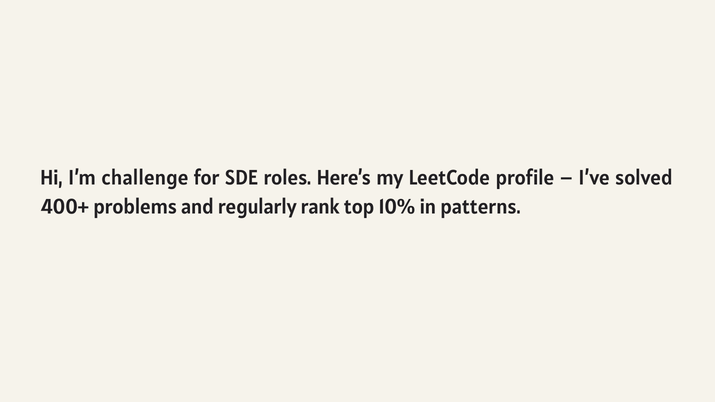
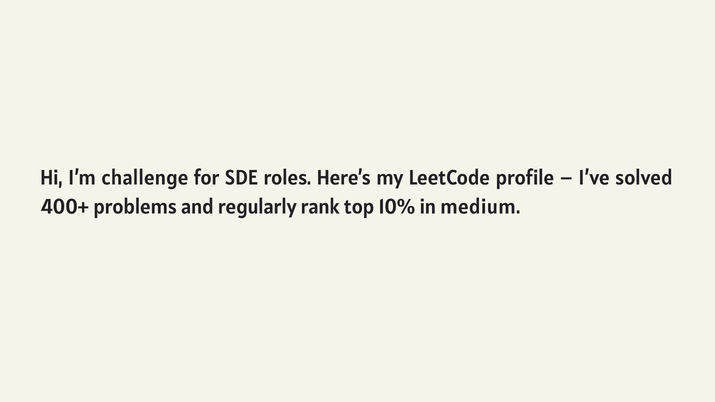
patterns: patterns -> medium (480, 207)
